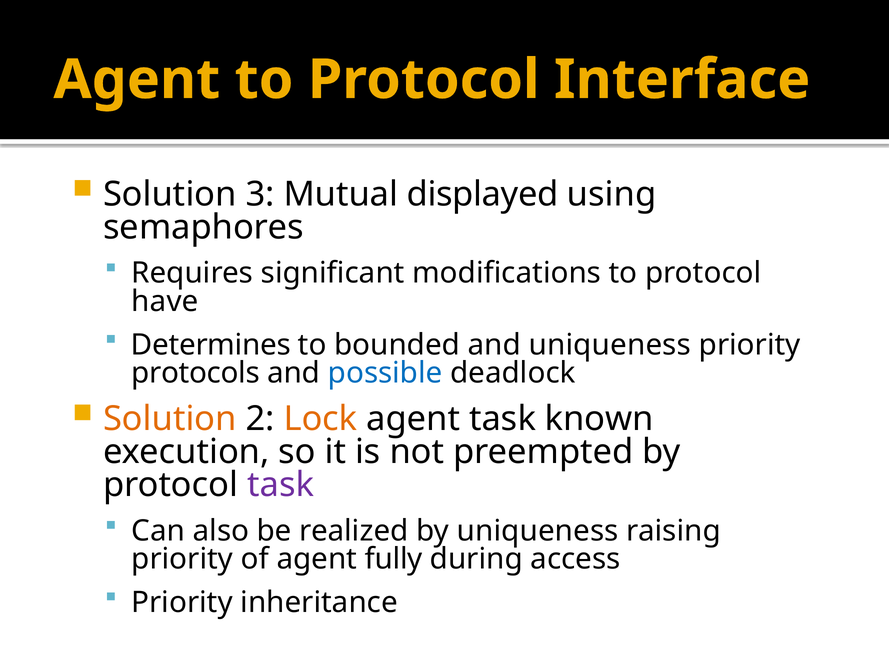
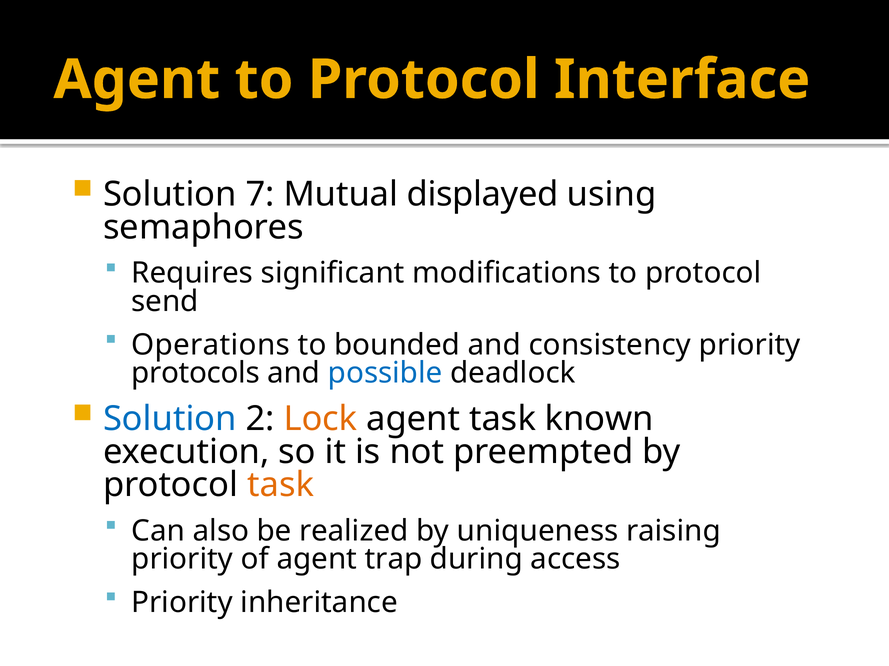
3: 3 -> 7 (260, 194)
have: have -> send (165, 302)
Determines: Determines -> Operations (211, 345)
and uniqueness: uniqueness -> consistency (610, 345)
Solution colour: orange -> blue (170, 419)
task colour: purple -> orange (281, 486)
fully: fully -> trap (394, 560)
